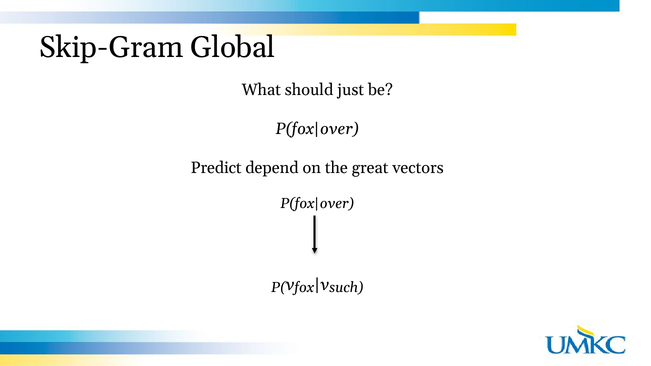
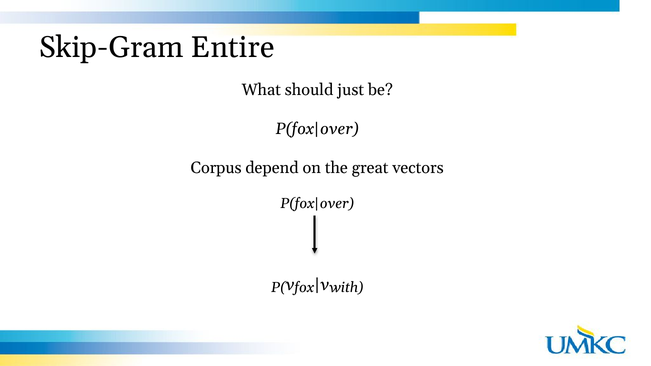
Global: Global -> Entire (233, 47)
Predict: Predict -> Corpus (216, 168)
such: such -> with (346, 287)
